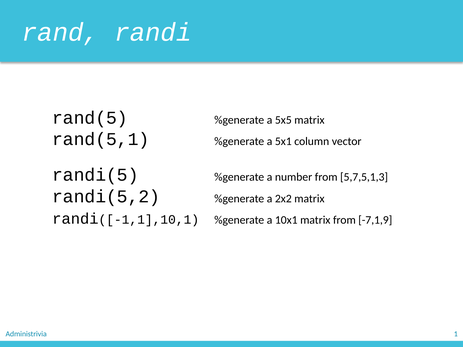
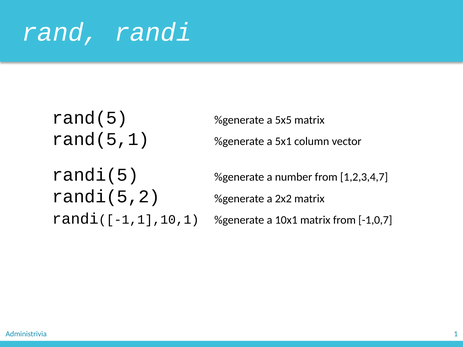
5,7,5,1,3: 5,7,5,1,3 -> 1,2,3,4,7 (364, 177)
-7,1,9: -7,1,9 -> -1,0,7 (375, 220)
